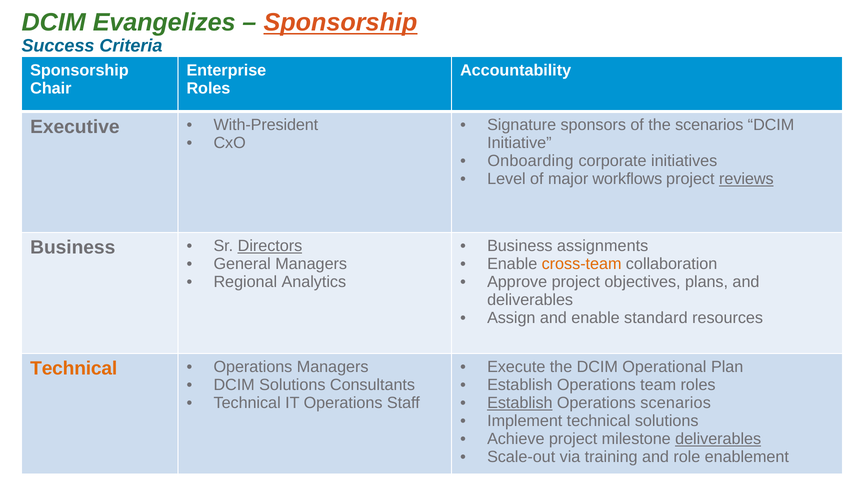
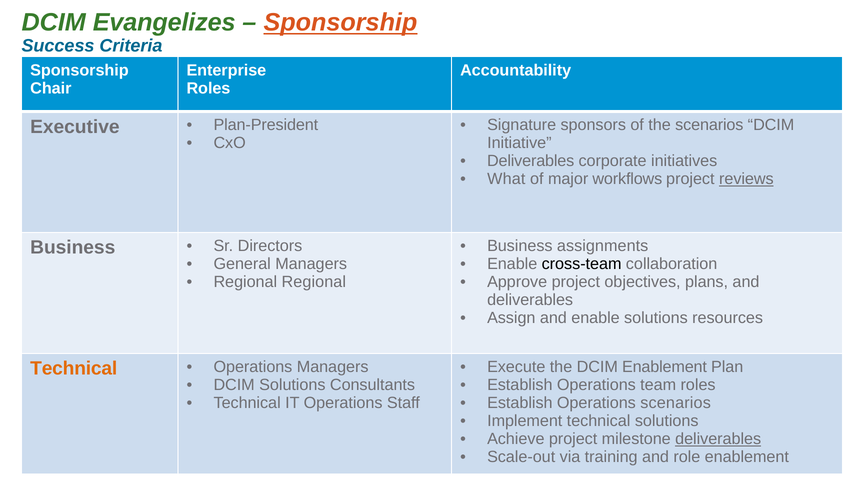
With-President: With-President -> Plan-President (266, 125)
Onboarding: Onboarding -> Deliverables (531, 161)
Level: Level -> What (506, 179)
Directors underline: present -> none (270, 246)
cross-team colour: orange -> black (582, 264)
Regional Analytics: Analytics -> Regional (314, 282)
enable standard: standard -> solutions (656, 318)
DCIM Operational: Operational -> Enablement (664, 367)
Establish underline: present -> none (520, 403)
